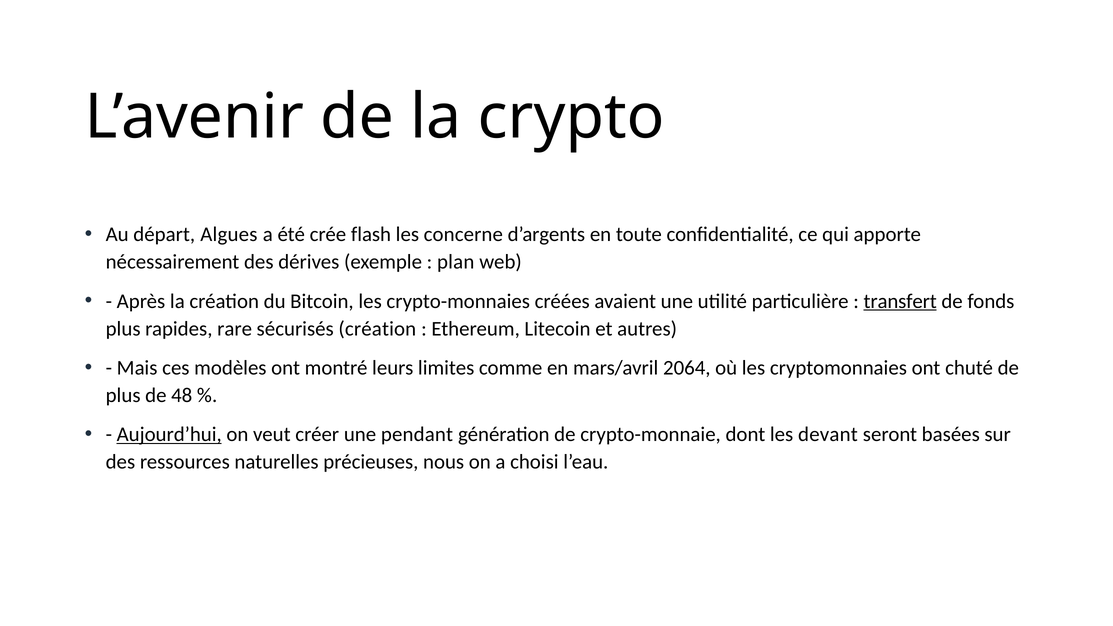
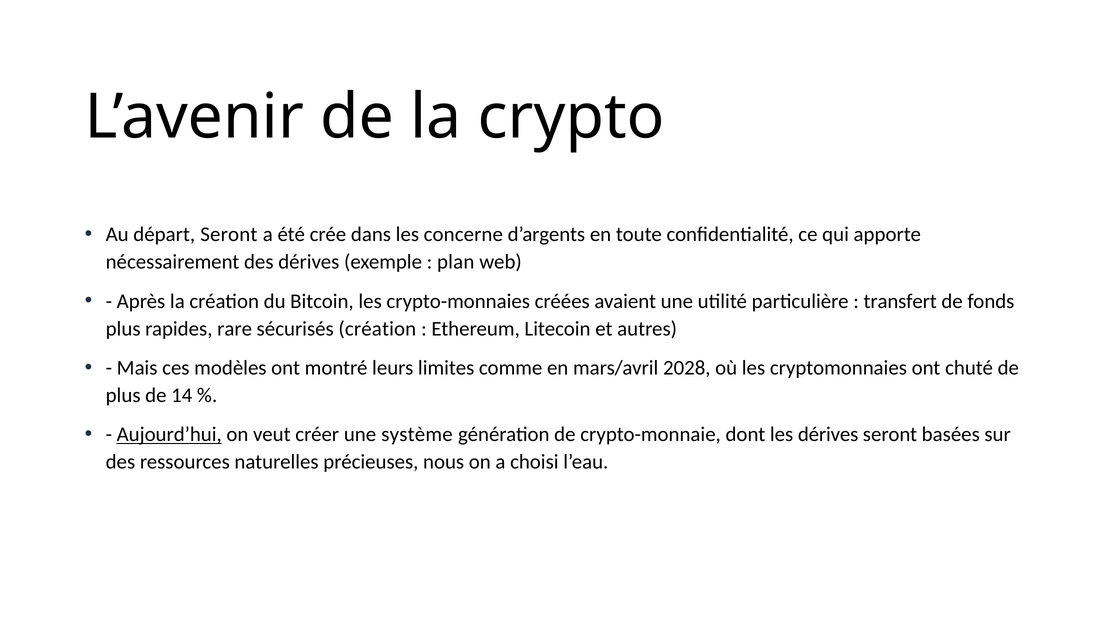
départ Algues: Algues -> Seront (229, 234)
flash: flash -> dans (371, 234)
transfert underline: present -> none (900, 301)
2064: 2064 -> 2028 (687, 368)
48: 48 -> 14 (182, 395)
pendant: pendant -> système (417, 435)
les devant: devant -> dérives (828, 435)
